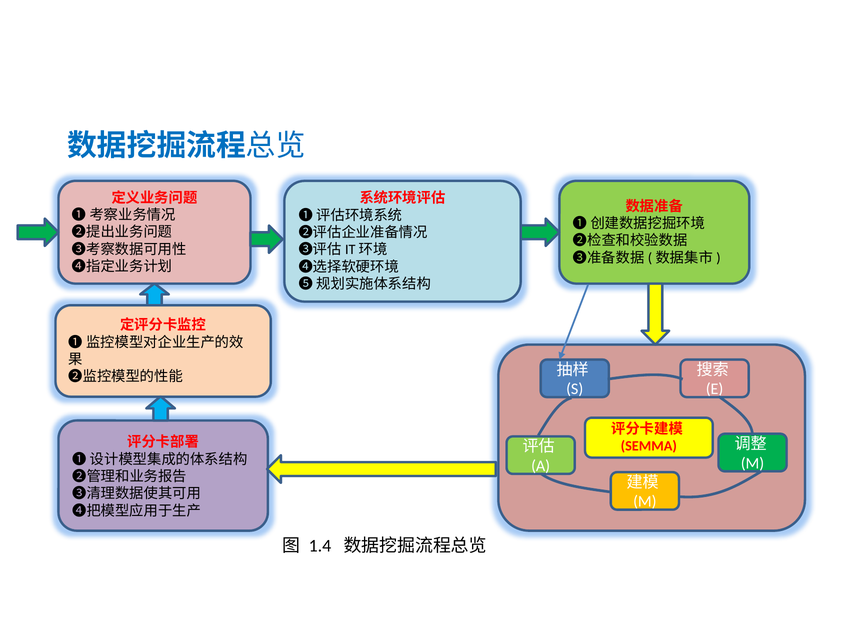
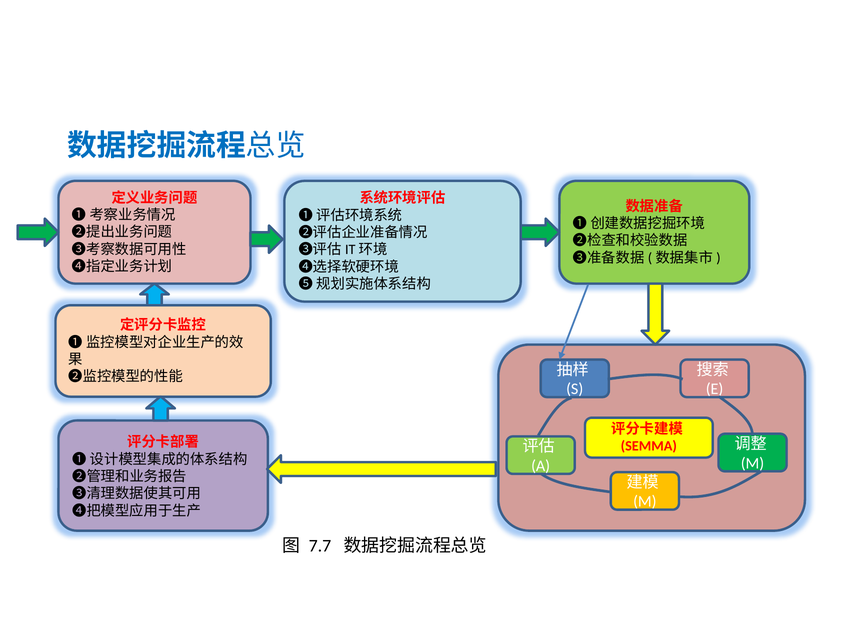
1.4: 1.4 -> 7.7 (320, 546)
